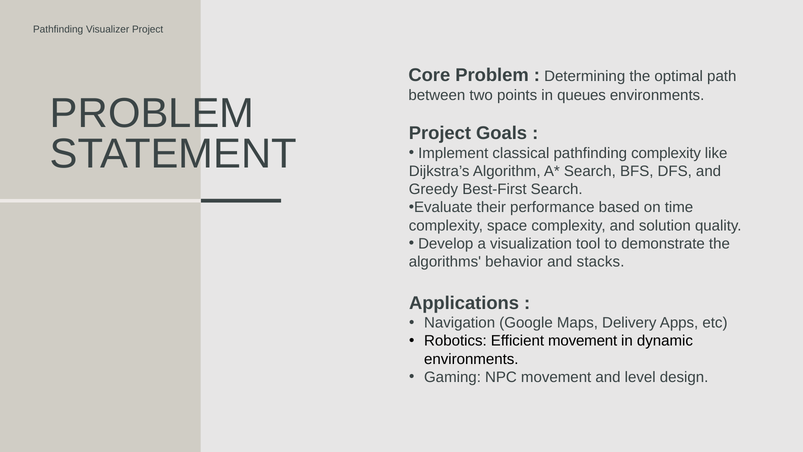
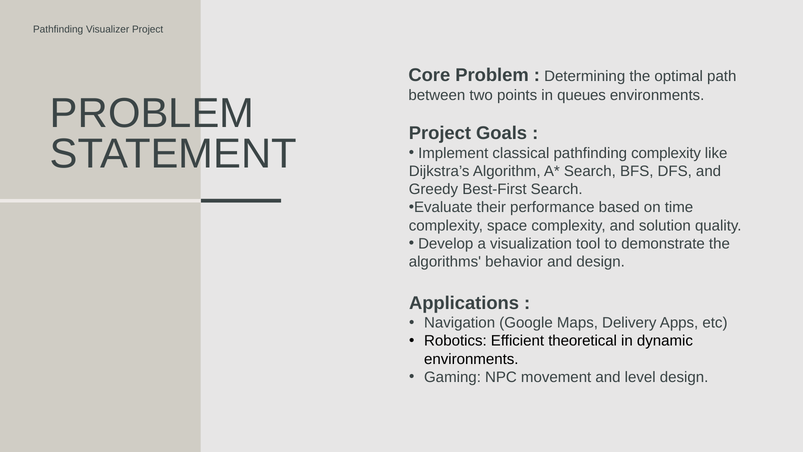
and stacks: stacks -> design (601, 262)
Efficient movement: movement -> theoretical (583, 341)
